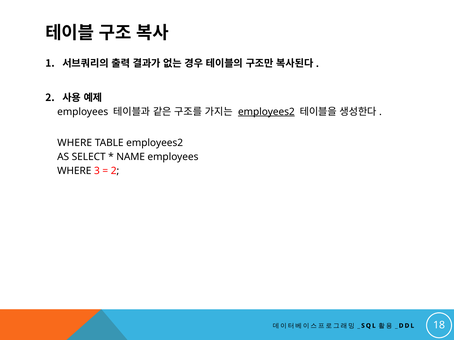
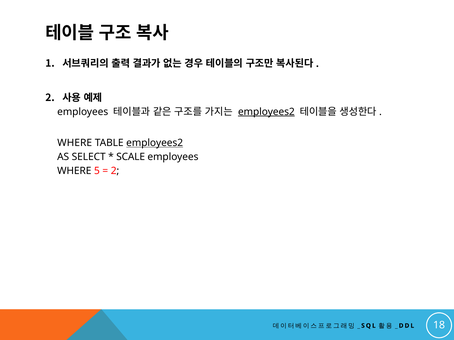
employees2 underline: none -> present (155, 143)
NAME: NAME -> SCALE (131, 157)
3: 3 -> 5 (97, 171)
